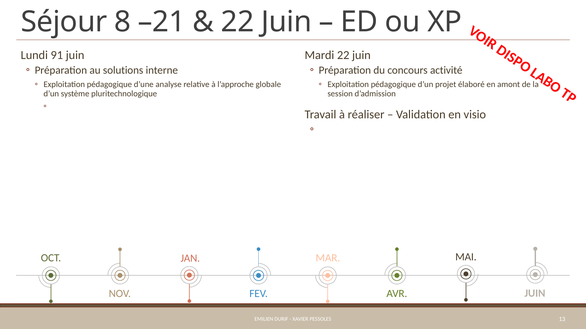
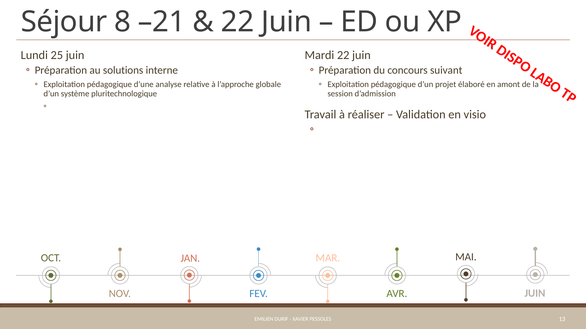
91: 91 -> 25 (57, 55)
activité: activité -> suivant (446, 70)
